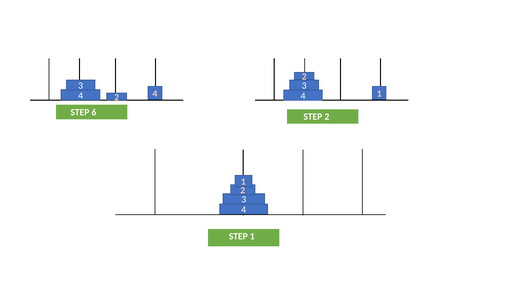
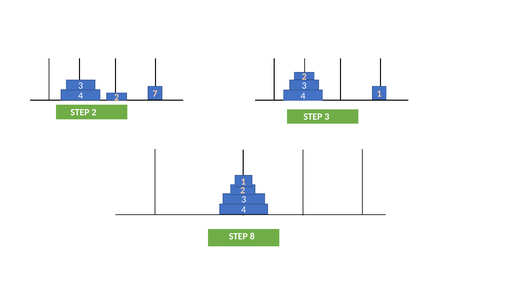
2 4: 4 -> 7 (155, 94)
STEP 6: 6 -> 2 (94, 112)
STEP 2: 2 -> 3 (327, 117)
STEP 1: 1 -> 8 (252, 236)
